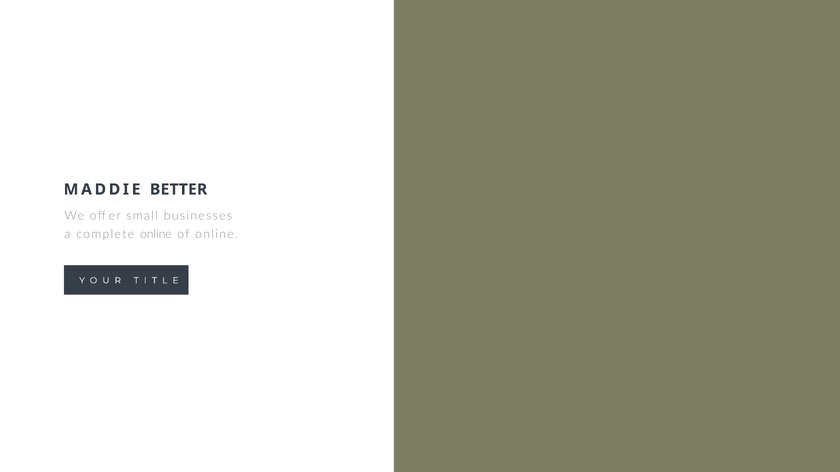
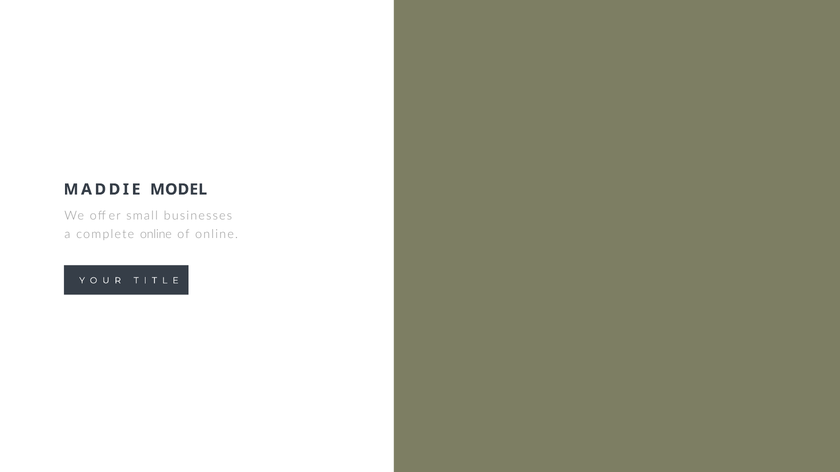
BETTER: BETTER -> MODEL (179, 190)
